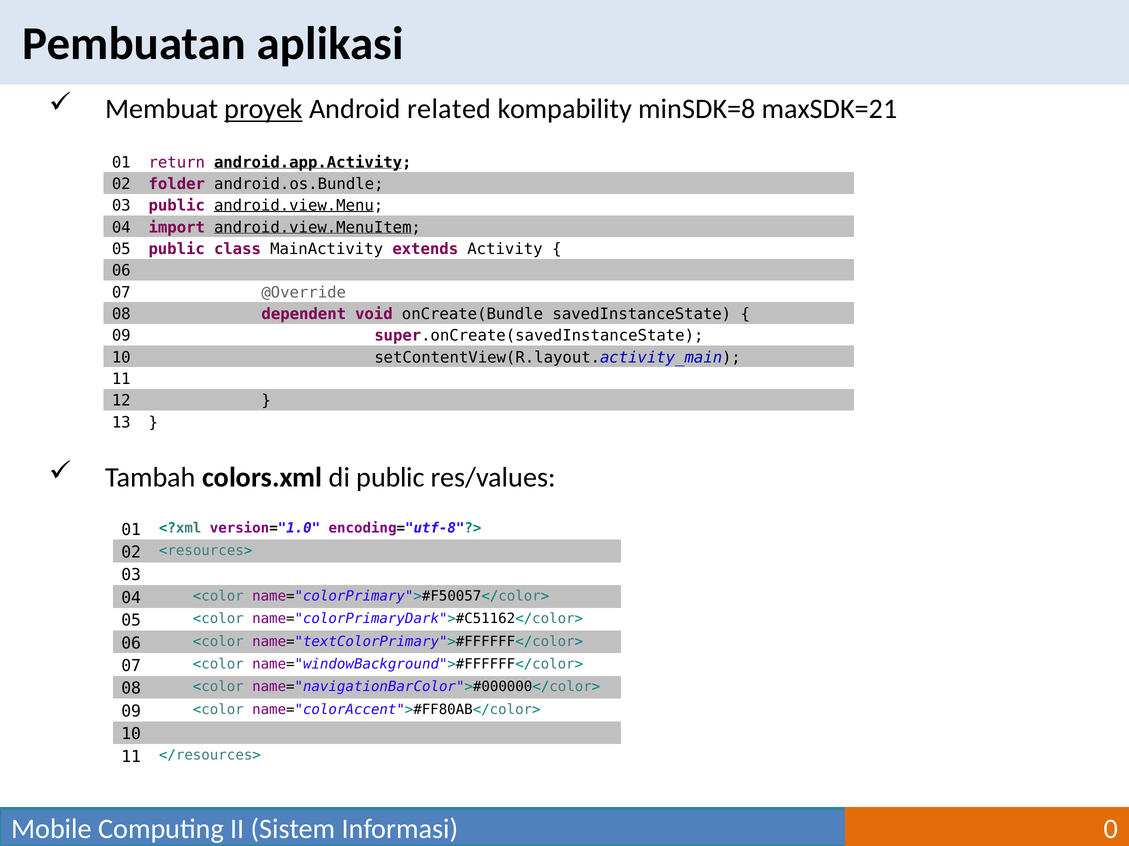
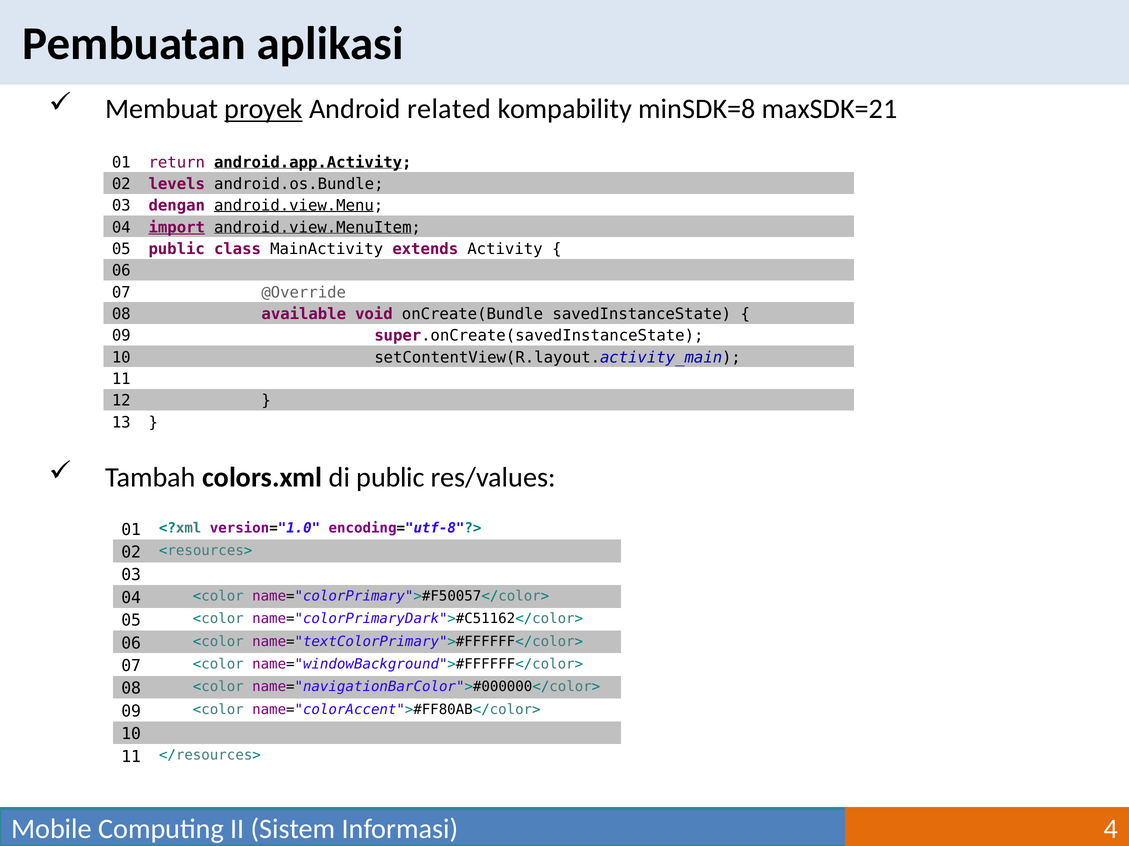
folder: folder -> levels (177, 184)
03 public: public -> dengan (177, 206)
import underline: none -> present (177, 228)
dependent: dependent -> available (304, 314)
0: 0 -> 4 (1111, 830)
